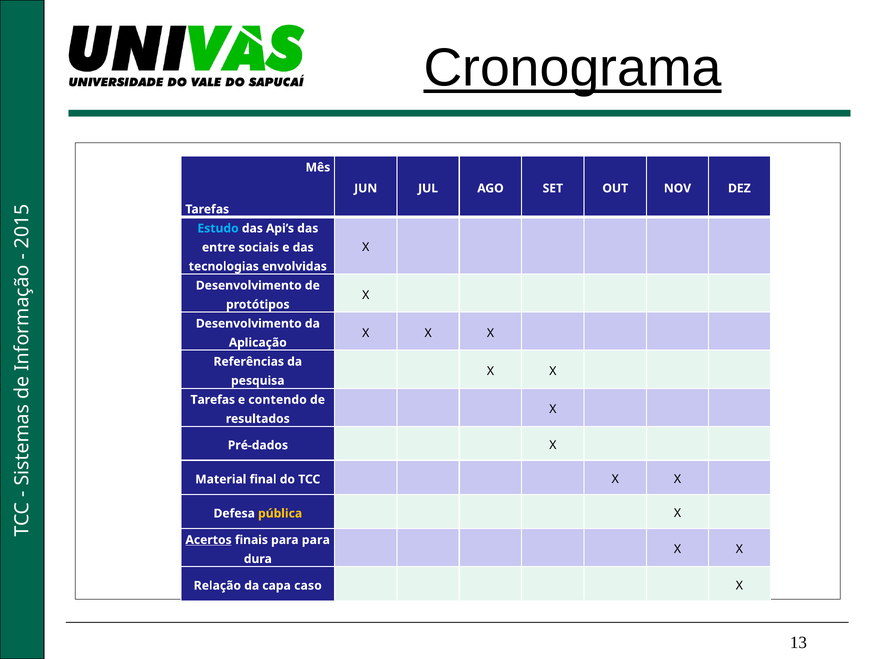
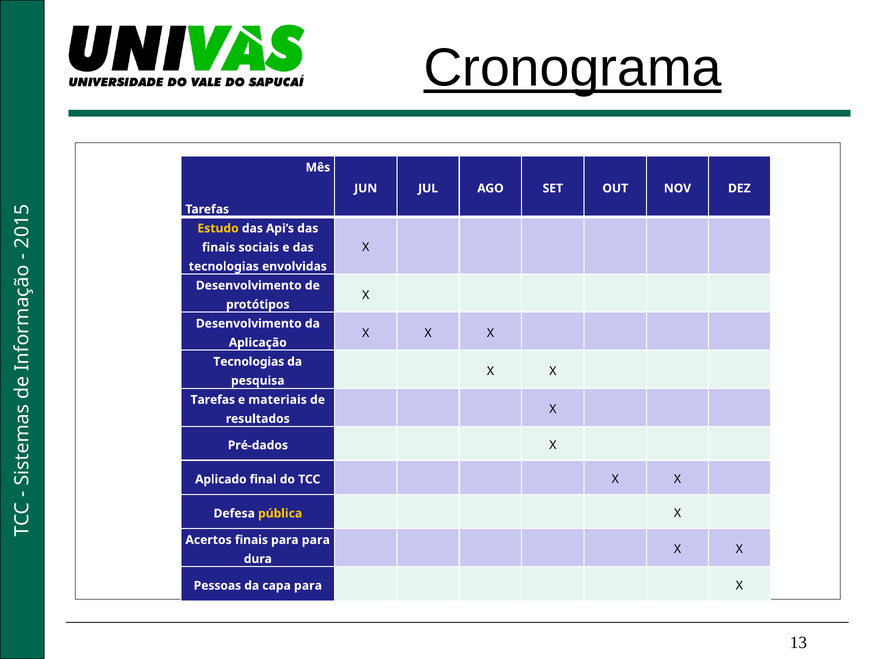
Estudo colour: light blue -> yellow (218, 228)
entre: entre -> finais (219, 247)
Referências: Referências -> Tecnologias (249, 361)
contendo: contendo -> materiais (278, 399)
Material: Material -> Aplicado (221, 479)
Acertos underline: present -> none (209, 540)
Relação: Relação -> Pessoas (217, 585)
capa caso: caso -> para (308, 585)
